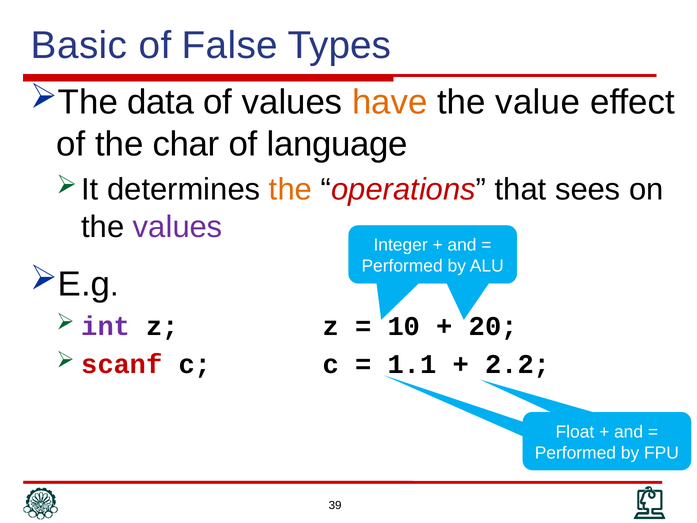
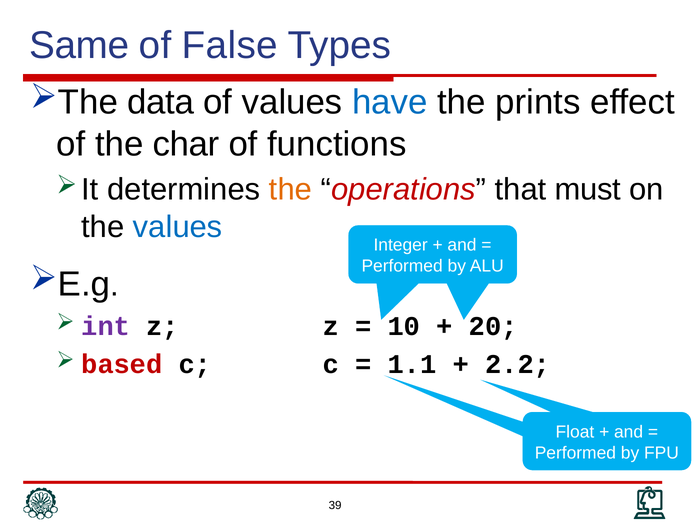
Basic: Basic -> Same (79, 46)
have colour: orange -> blue (390, 102)
value: value -> prints (538, 102)
language: language -> functions (337, 144)
sees: sees -> must (588, 190)
values colour: purple -> blue (178, 227)
scanf: scanf -> based (122, 364)
